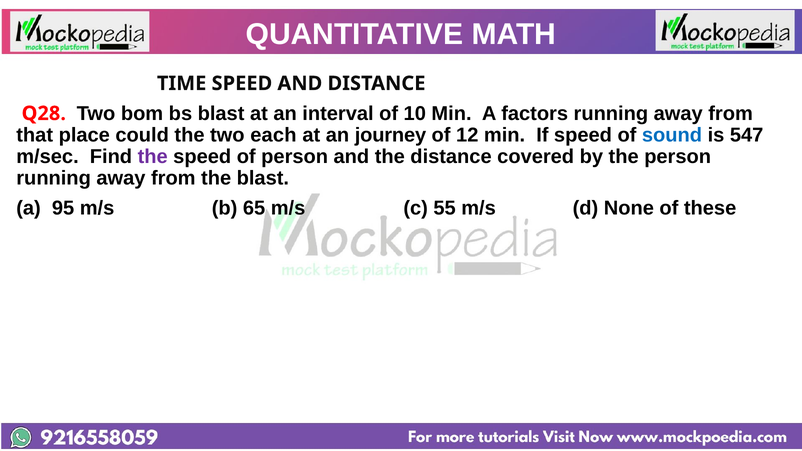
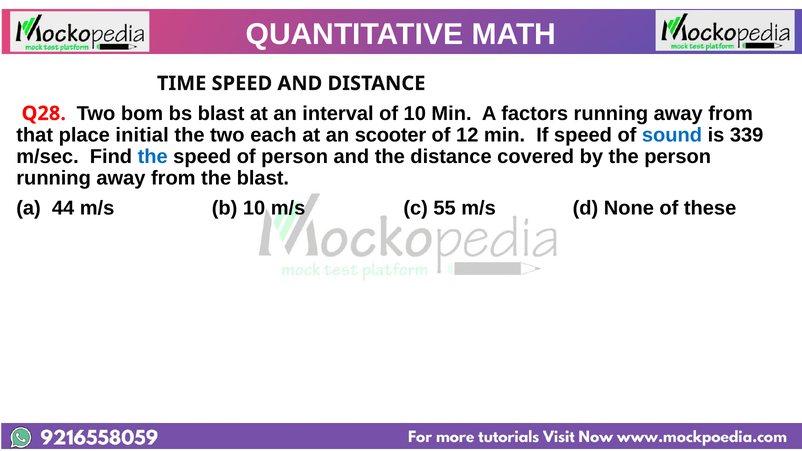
could: could -> initial (142, 135)
journey: journey -> scooter (390, 135)
547: 547 -> 339 (747, 135)
the colour: purple -> blue (153, 157)
95: 95 -> 44 (63, 208)
b 65: 65 -> 10 (254, 208)
